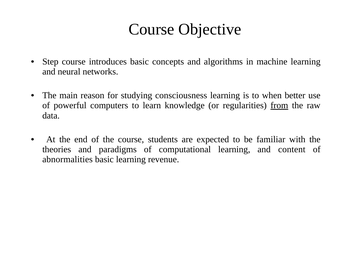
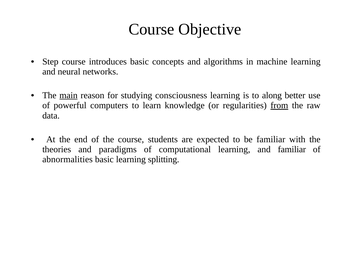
main underline: none -> present (69, 95)
when: when -> along (272, 95)
and content: content -> familiar (292, 149)
revenue: revenue -> splitting (164, 159)
